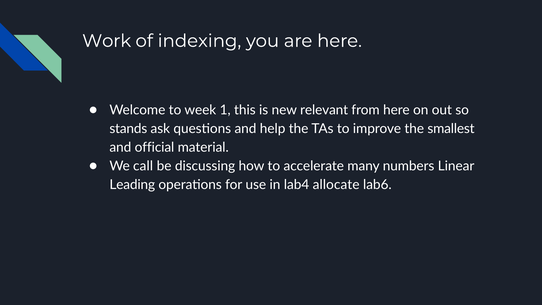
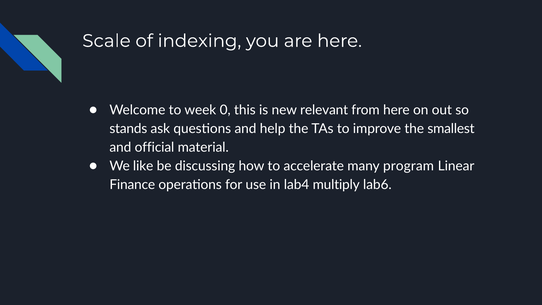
Work: Work -> Scale (106, 41)
1: 1 -> 0 (225, 110)
call: call -> like (143, 166)
numbers: numbers -> program (408, 166)
Leading: Leading -> Finance (132, 185)
allocate: allocate -> multiply (336, 185)
